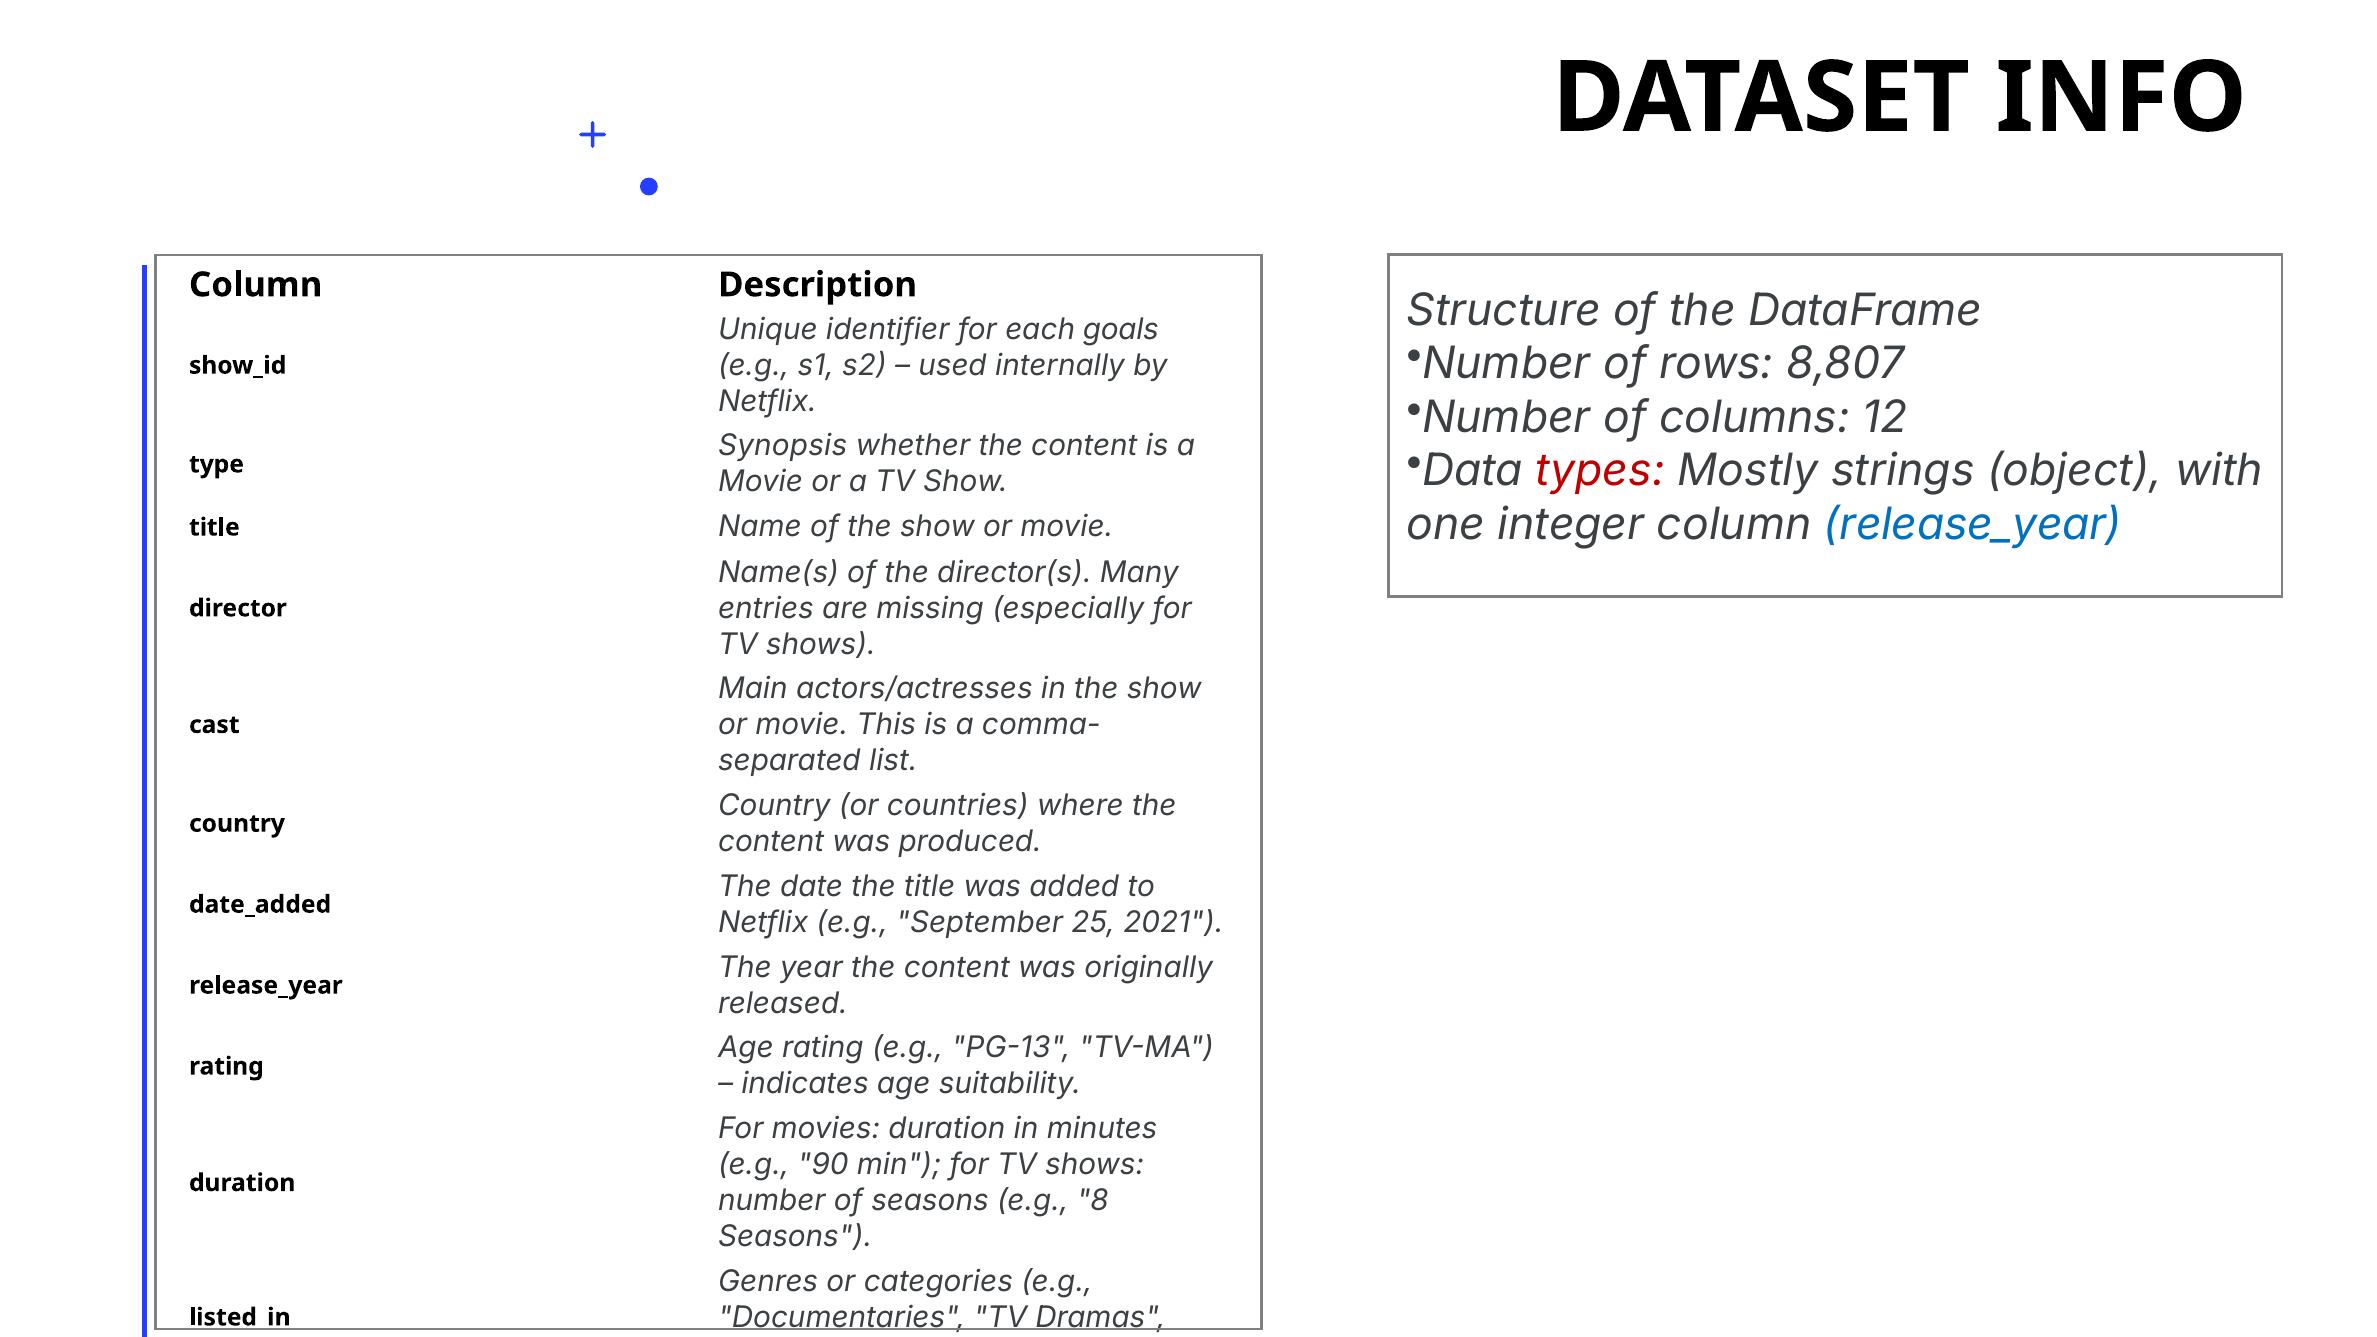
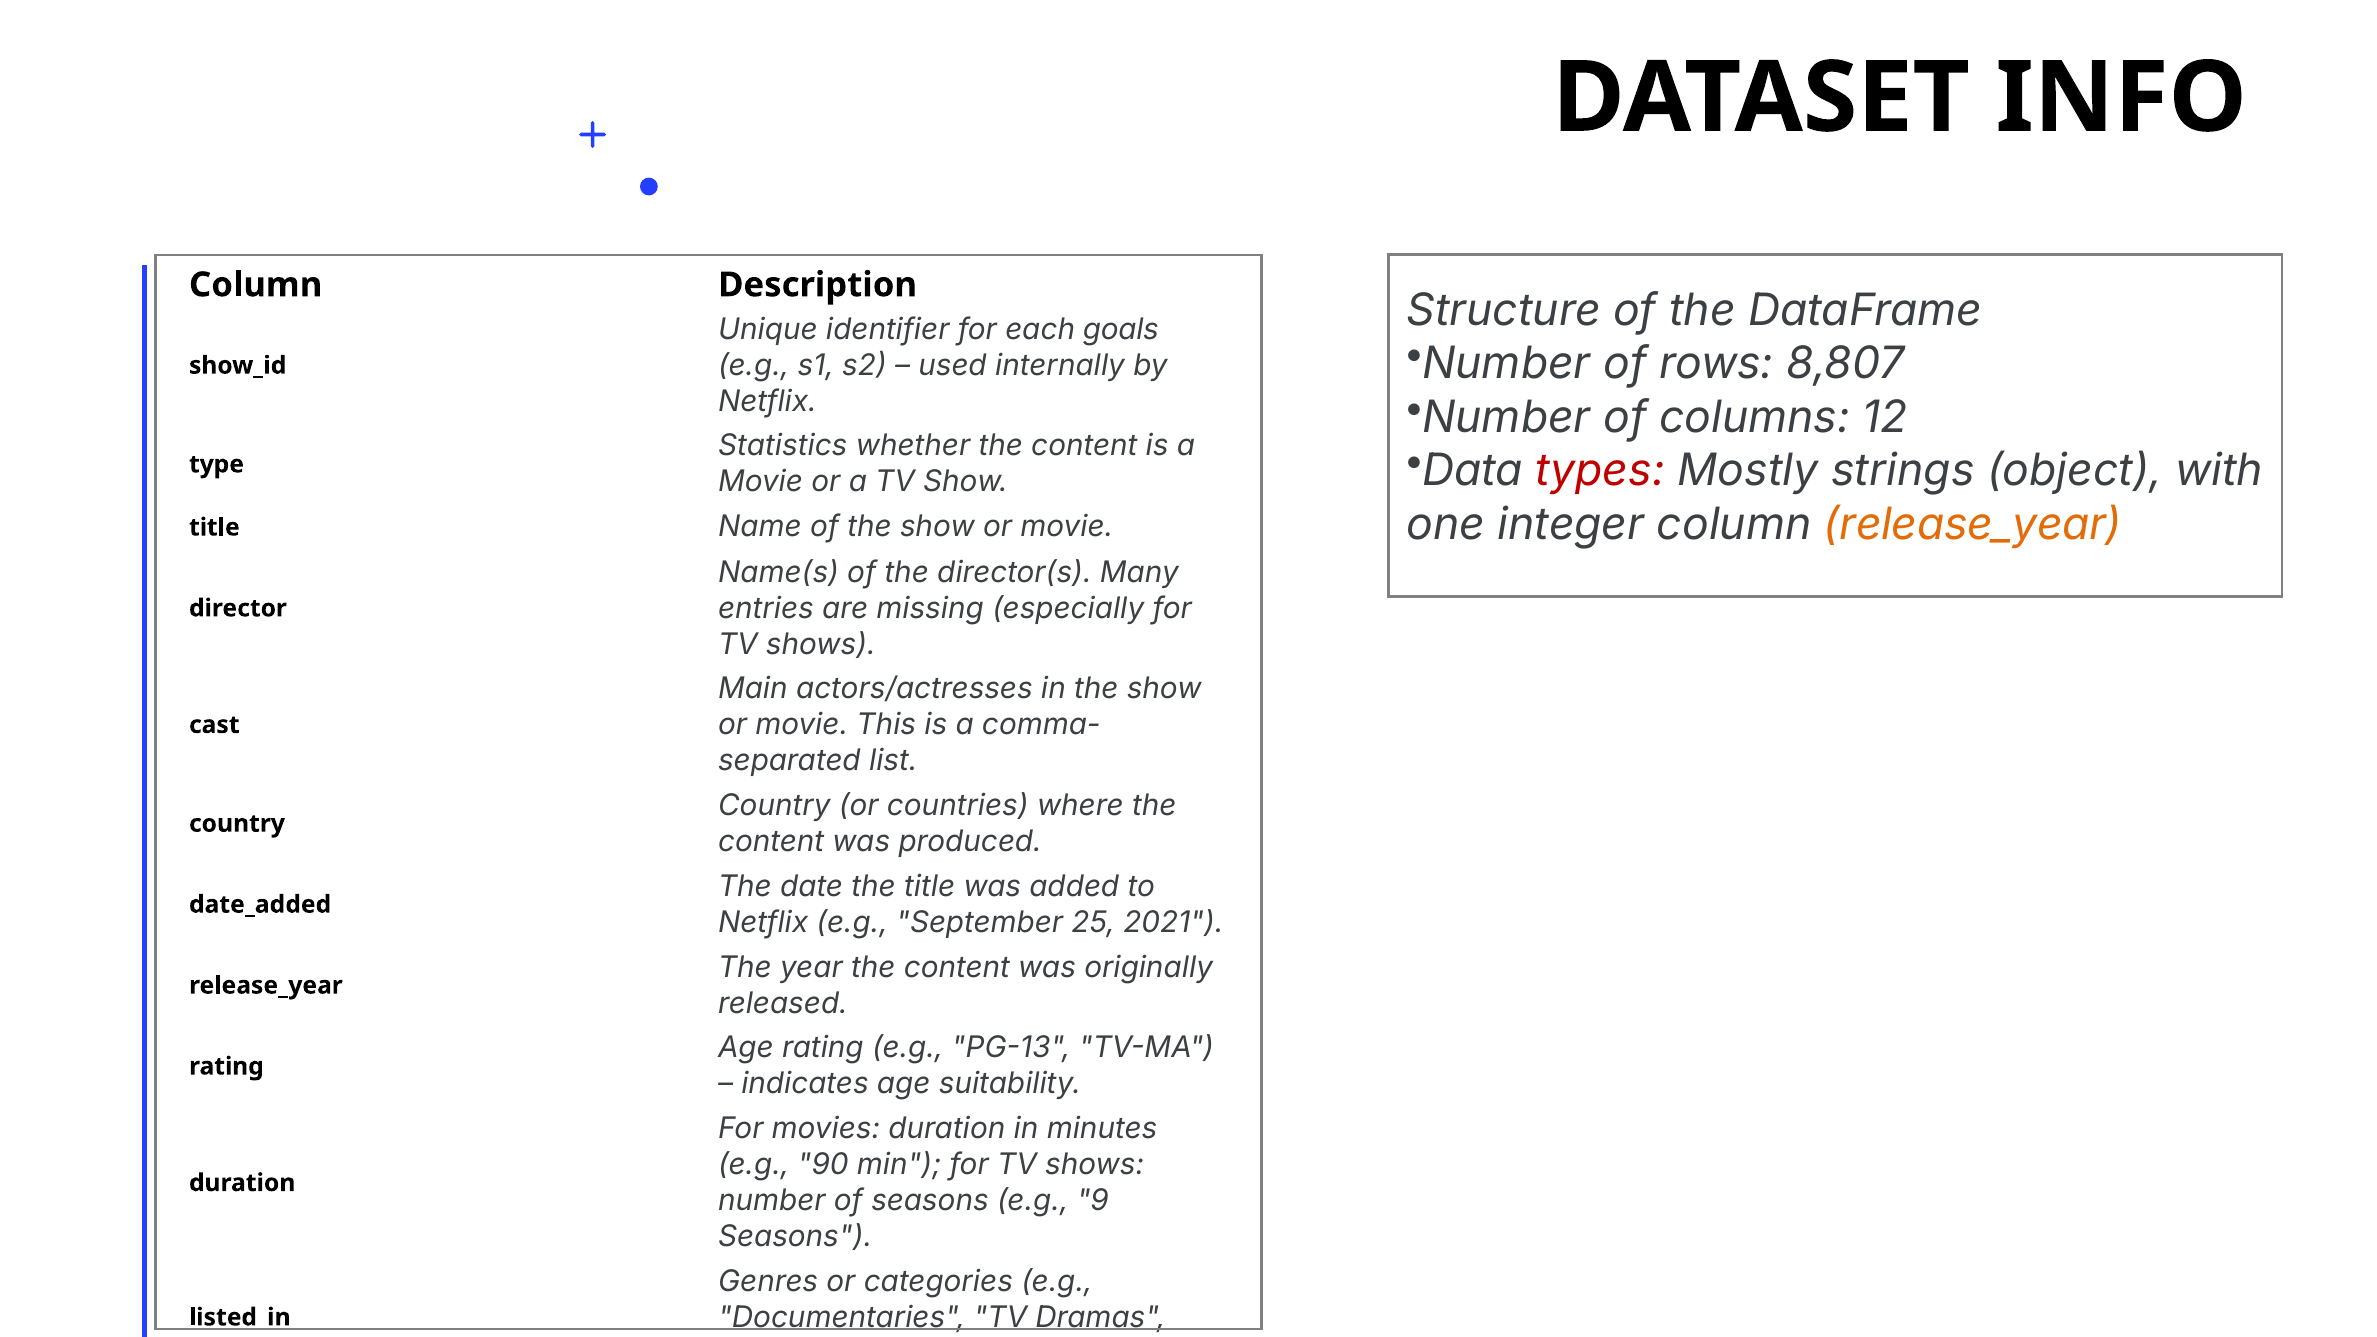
Synopsis: Synopsis -> Statistics (783, 446)
release_year colour: blue -> orange (1973, 525)
8: 8 -> 9 (1093, 1201)
